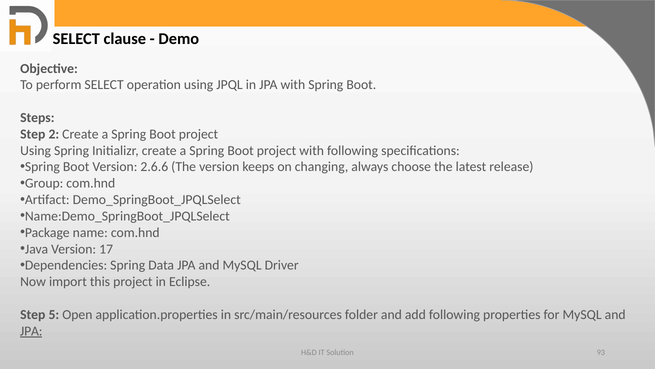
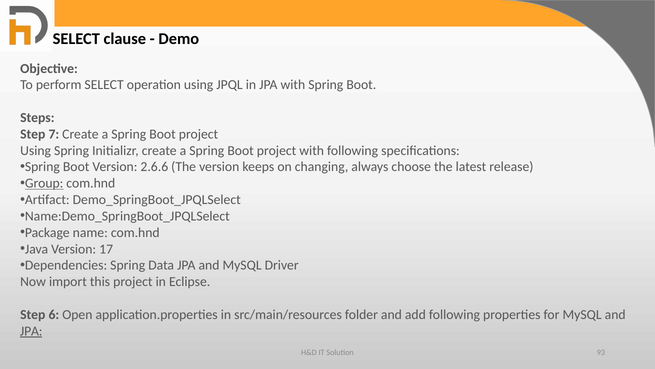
2: 2 -> 7 (54, 134)
Group underline: none -> present (44, 183)
5: 5 -> 6 (54, 314)
